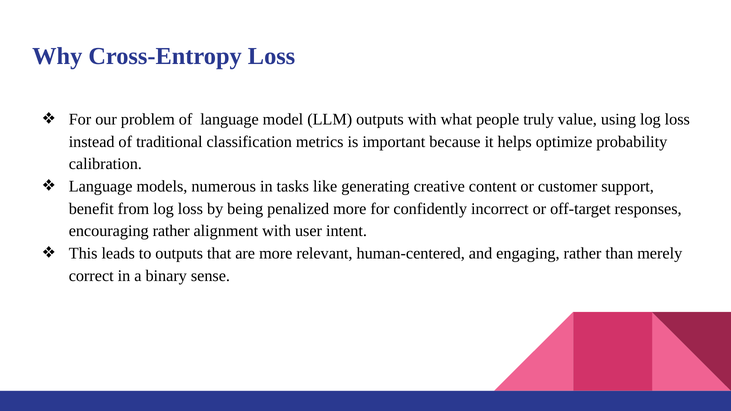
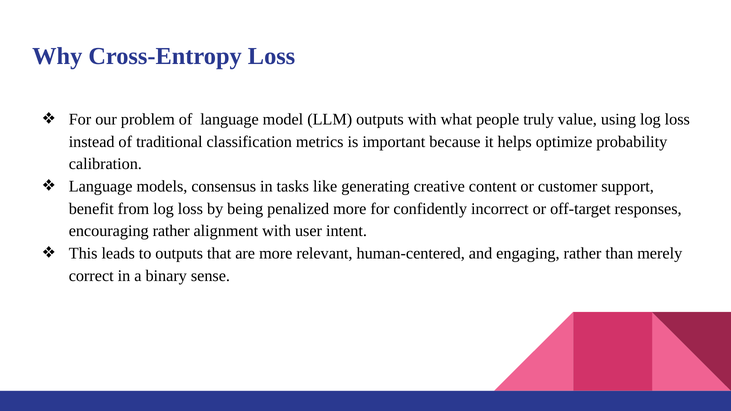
numerous: numerous -> consensus (224, 186)
